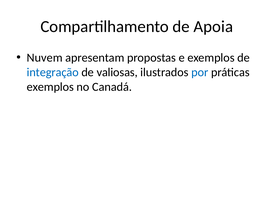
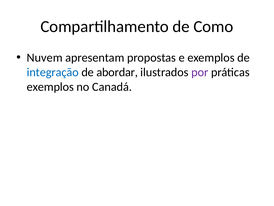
Apoia: Apoia -> Como (213, 27)
valiosas: valiosas -> abordar (117, 72)
por colour: blue -> purple (200, 72)
